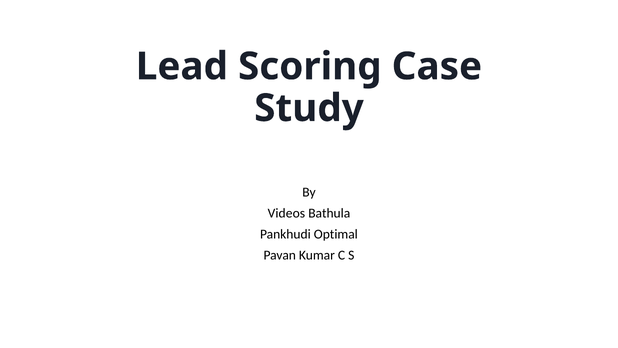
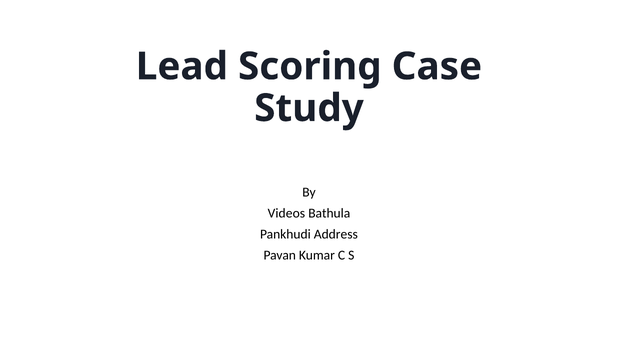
Optimal: Optimal -> Address (336, 234)
